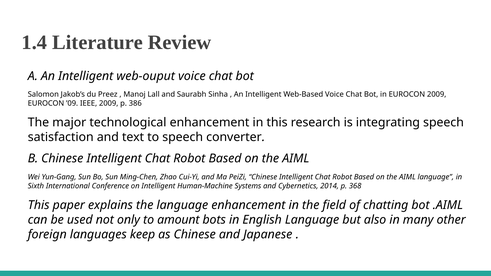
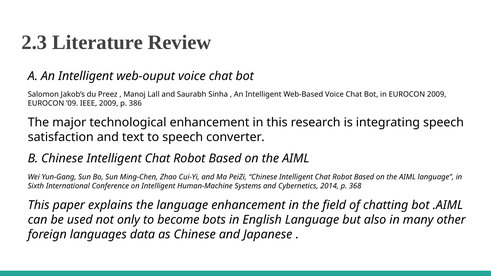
1.4: 1.4 -> 2.3 (34, 43)
amount: amount -> become (178, 220)
keep: keep -> data (143, 235)
